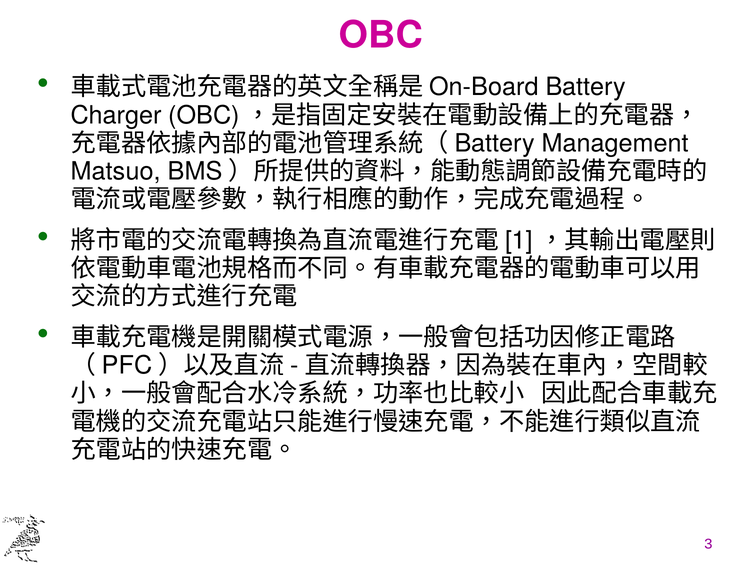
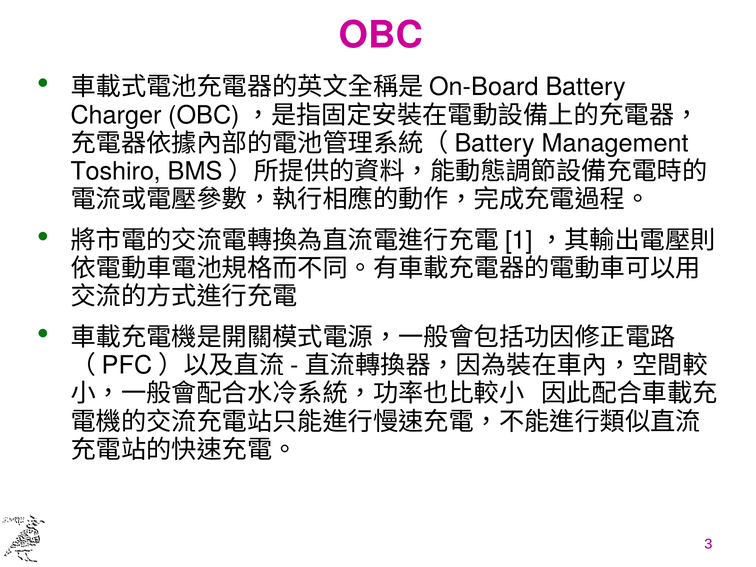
Matsuo: Matsuo -> Toshiro (116, 172)
